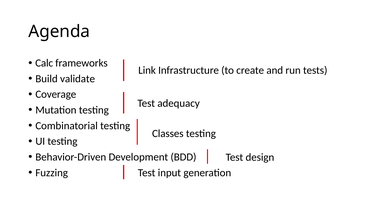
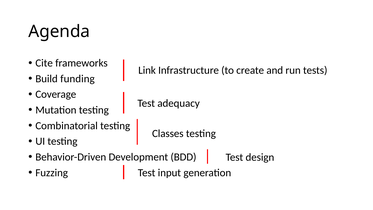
Calc: Calc -> Cite (44, 63)
validate: validate -> funding (77, 79)
